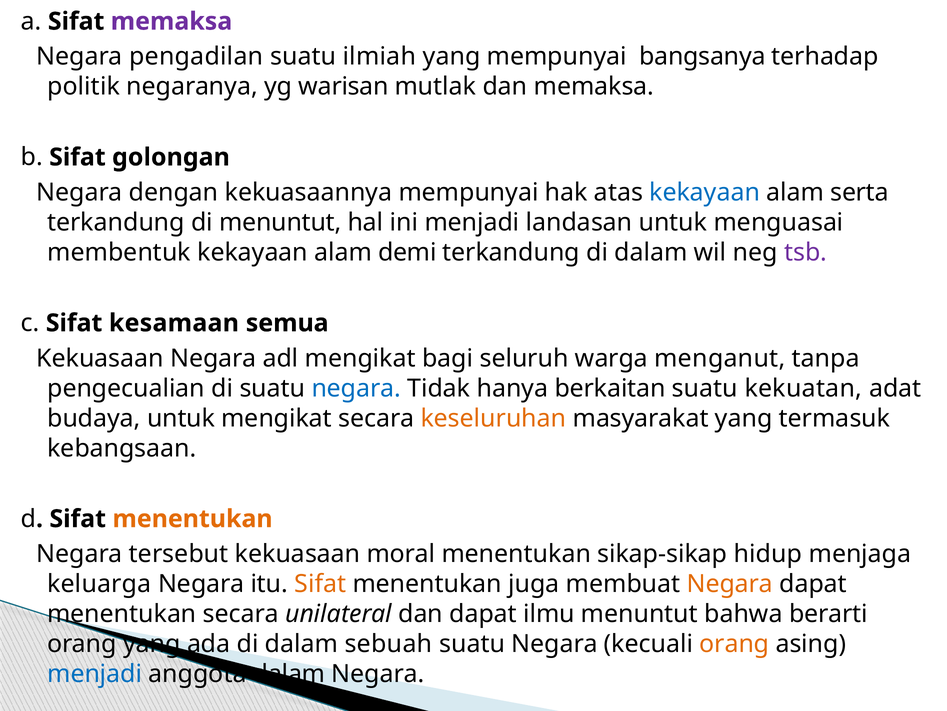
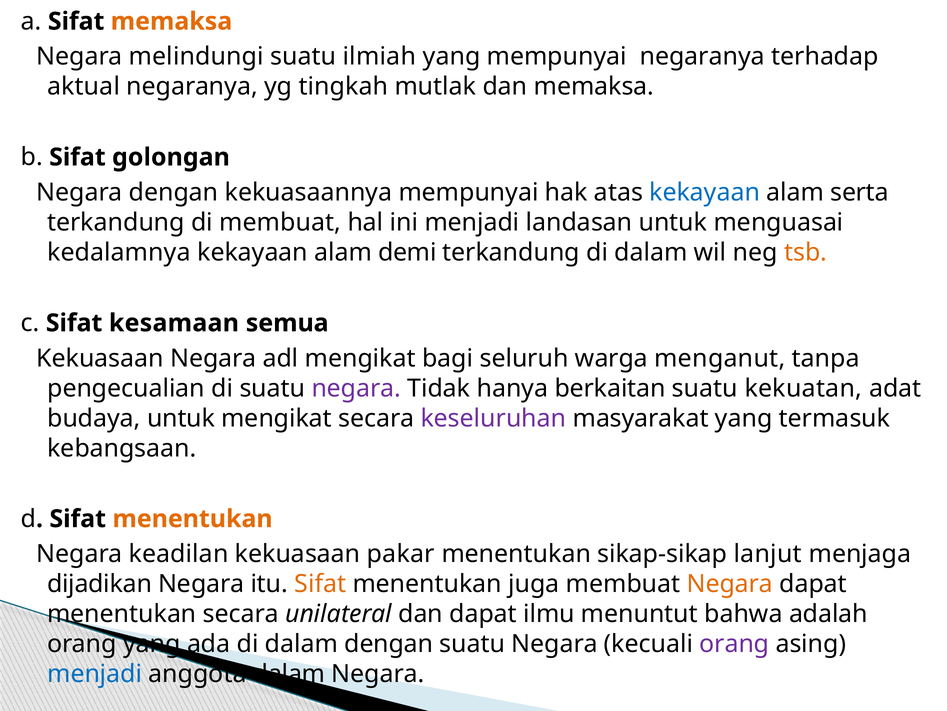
memaksa colour: purple -> orange (171, 21)
pengadilan: pengadilan -> melindungi (196, 57)
mempunyai bangsanya: bangsanya -> negaranya (702, 57)
politik: politik -> aktual (84, 87)
warisan: warisan -> tingkah (343, 87)
di menuntut: menuntut -> membuat (280, 222)
membentuk: membentuk -> kedalamnya (119, 252)
tsb colour: purple -> orange (806, 252)
negara colour: blue -> purple (356, 388)
keseluruhan colour: orange -> purple (493, 418)
tersebut: tersebut -> keadilan (179, 554)
moral: moral -> pakar (401, 554)
hidup: hidup -> lanjut (768, 554)
keluarga: keluarga -> dijadikan (100, 584)
berarti: berarti -> adalah (828, 614)
dalam sebuah: sebuah -> dengan (389, 644)
orang colour: orange -> purple (734, 644)
